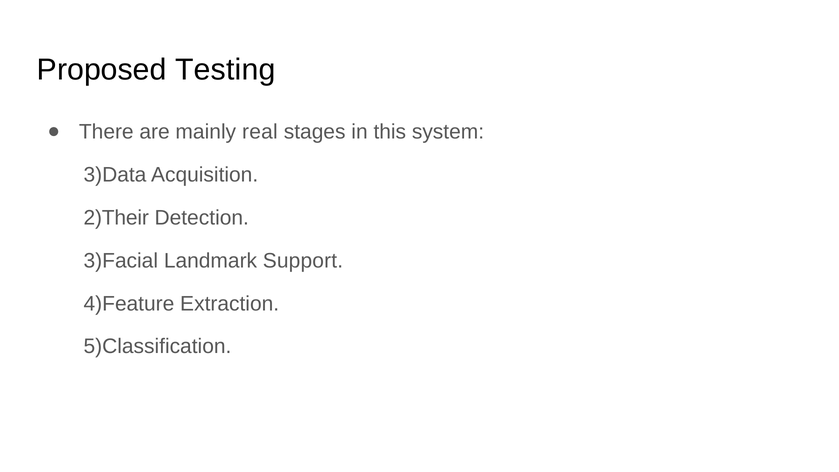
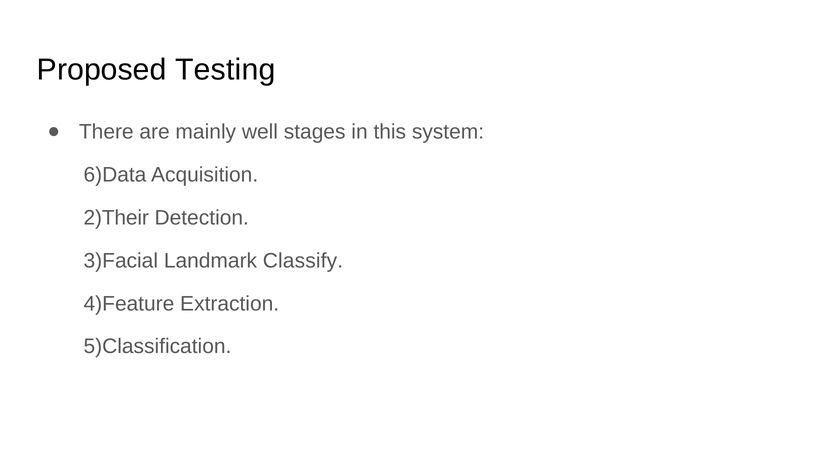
real: real -> well (260, 132)
3)Data: 3)Data -> 6)Data (115, 175)
Support: Support -> Classify (303, 261)
